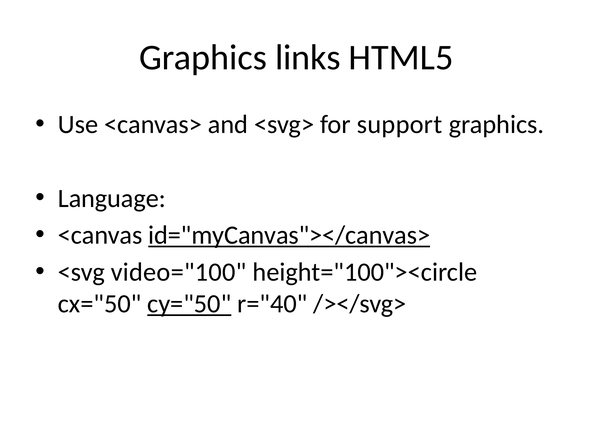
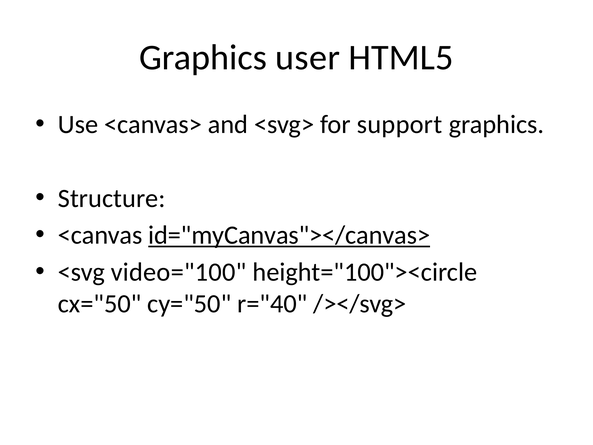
links: links -> user (308, 57)
Language: Language -> Structure (112, 198)
cy="50 underline: present -> none (189, 304)
